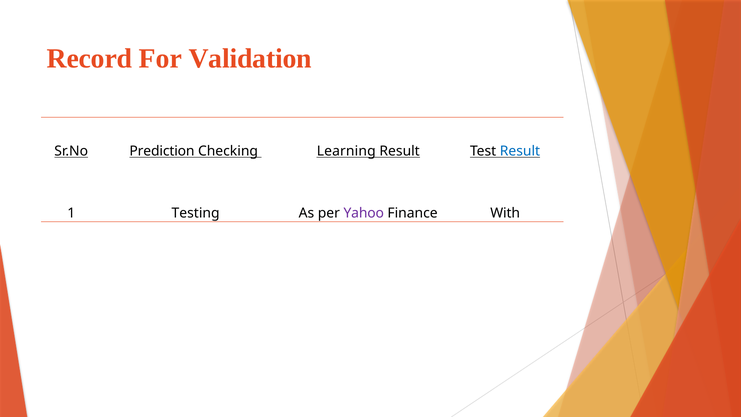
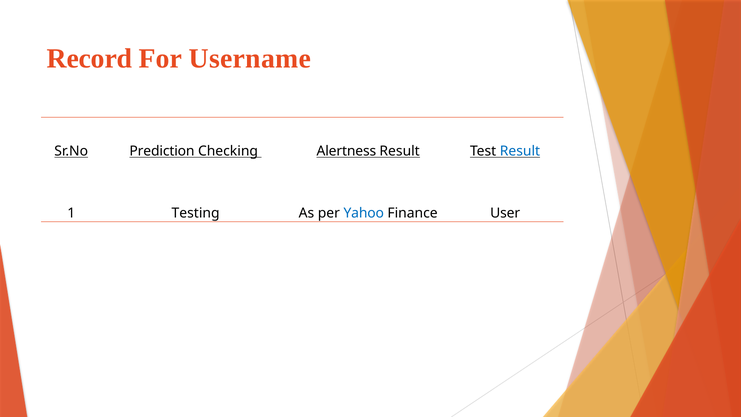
Validation: Validation -> Username (250, 58)
Learning: Learning -> Alertness (346, 151)
Yahoo colour: purple -> blue (364, 213)
With: With -> User (505, 213)
